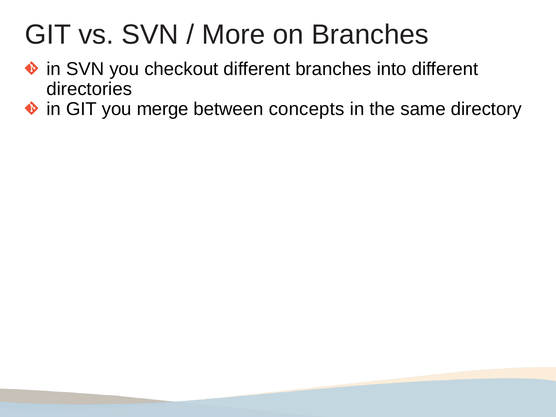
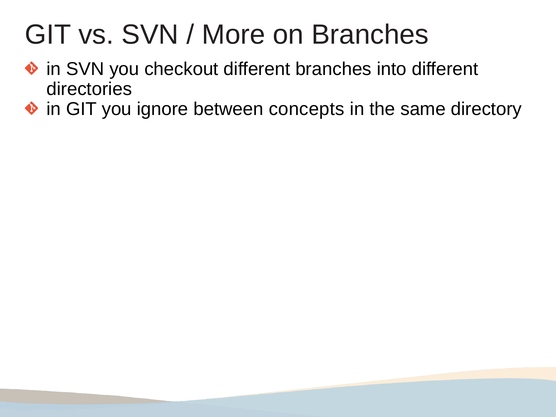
merge: merge -> ignore (163, 109)
